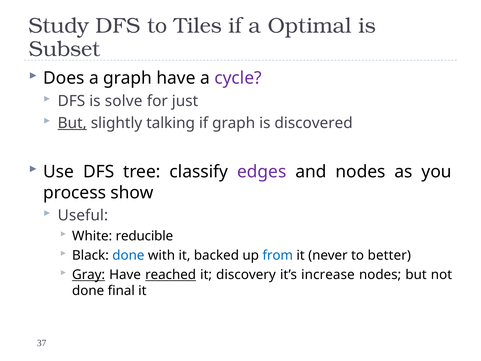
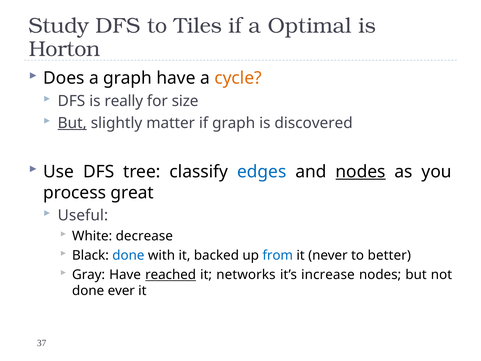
Subset: Subset -> Horton (65, 49)
cycle colour: purple -> orange (238, 78)
solve: solve -> really (124, 101)
just: just -> size (185, 101)
talking: talking -> matter (171, 123)
edges colour: purple -> blue (262, 172)
nodes underline: none -> present (361, 172)
show: show -> great (132, 193)
reducible: reducible -> decrease (144, 236)
Gray underline: present -> none (89, 275)
discovery: discovery -> networks (246, 275)
final: final -> ever (121, 291)
